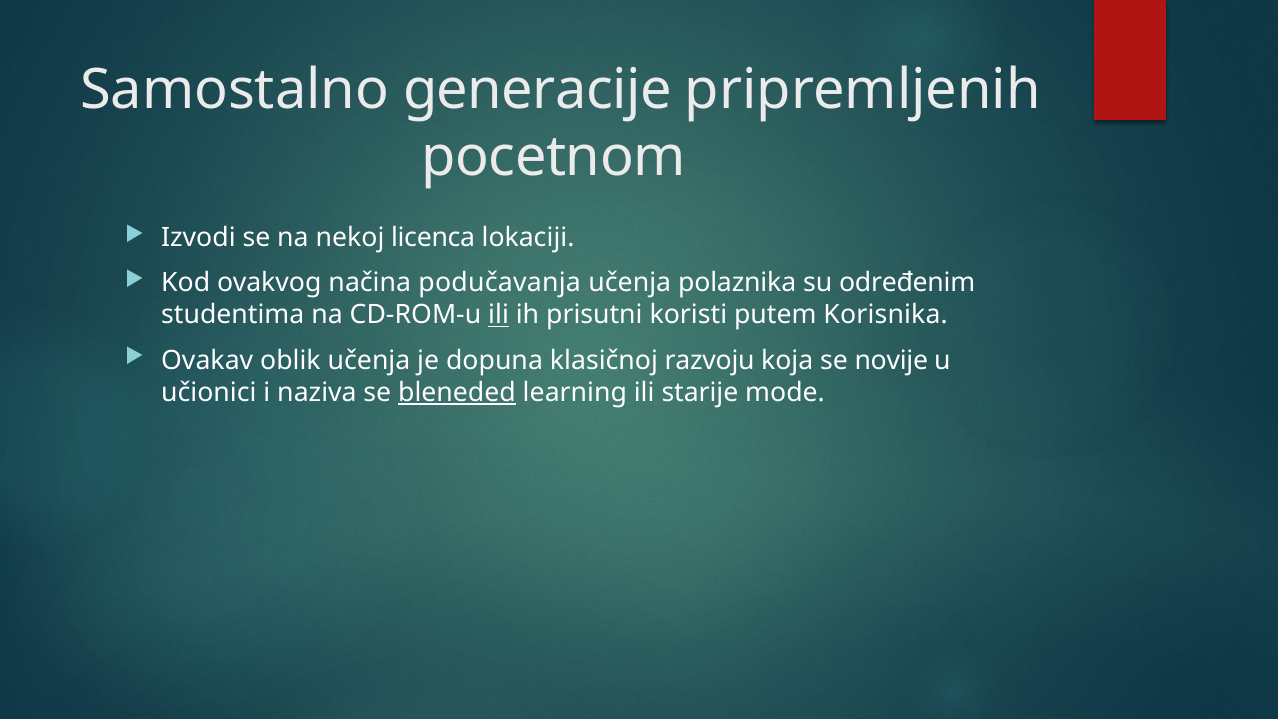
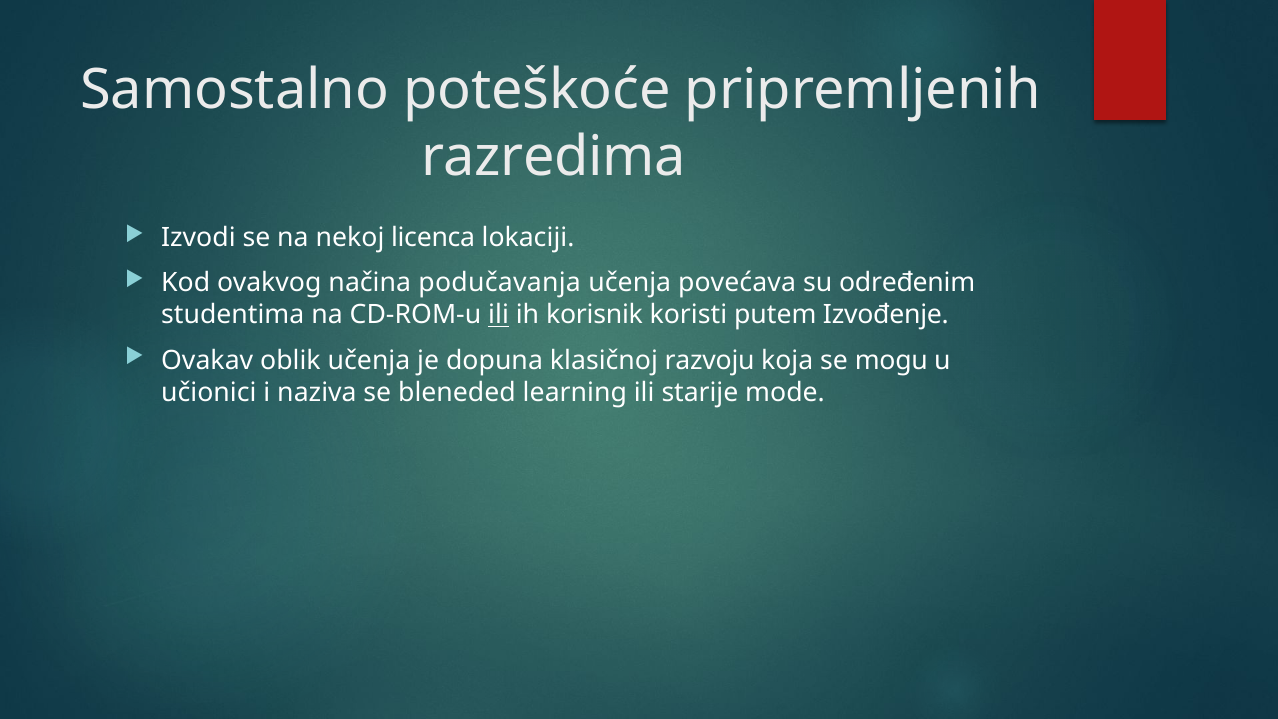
generacije: generacije -> poteškoće (537, 90)
pocetnom: pocetnom -> razredima (554, 157)
polaznika: polaznika -> povećava (737, 283)
prisutni: prisutni -> korisnik (595, 315)
Korisnika: Korisnika -> Izvođenje (886, 315)
novije: novije -> mogu (891, 360)
bleneded underline: present -> none (457, 392)
